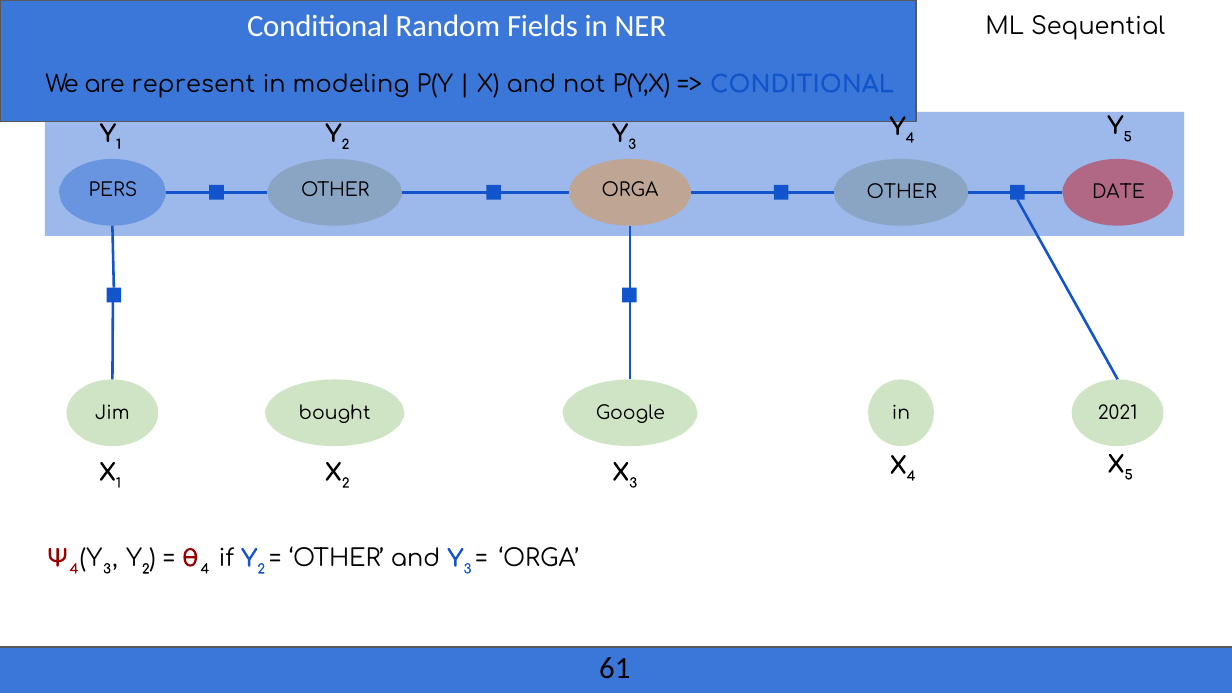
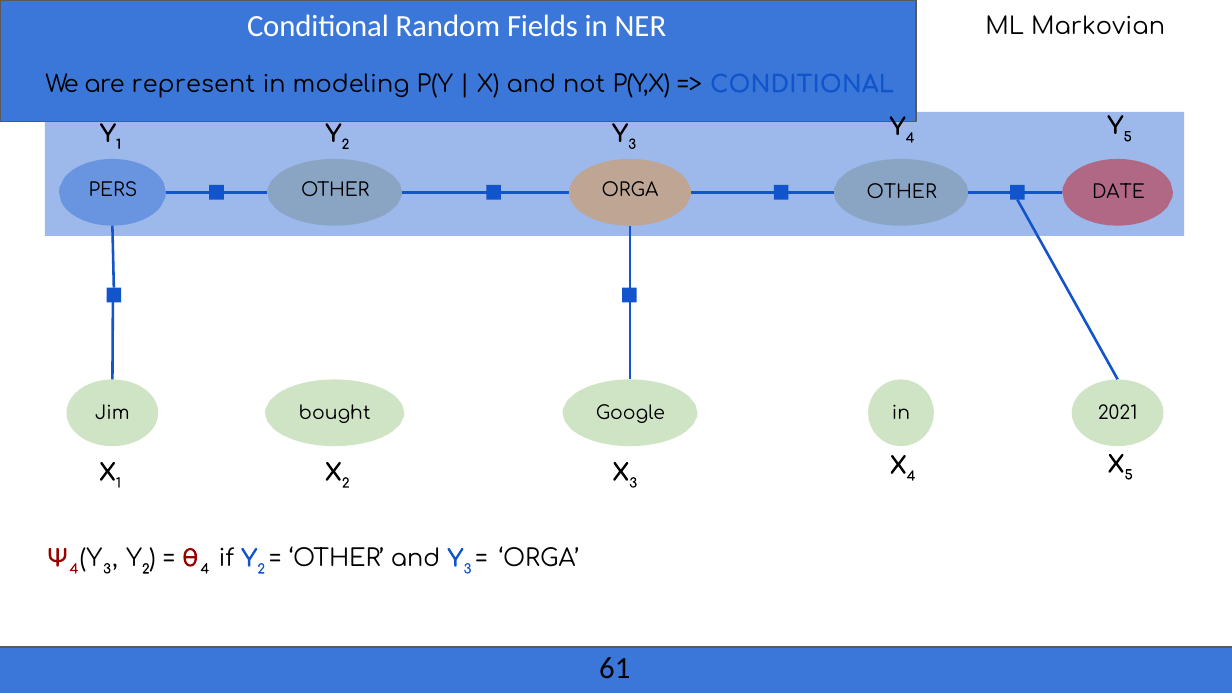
Sequential: Sequential -> Markovian (1098, 26)
